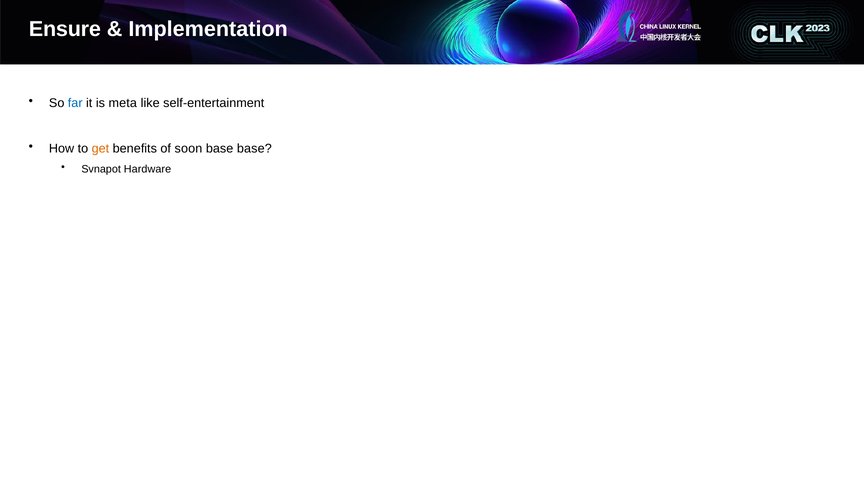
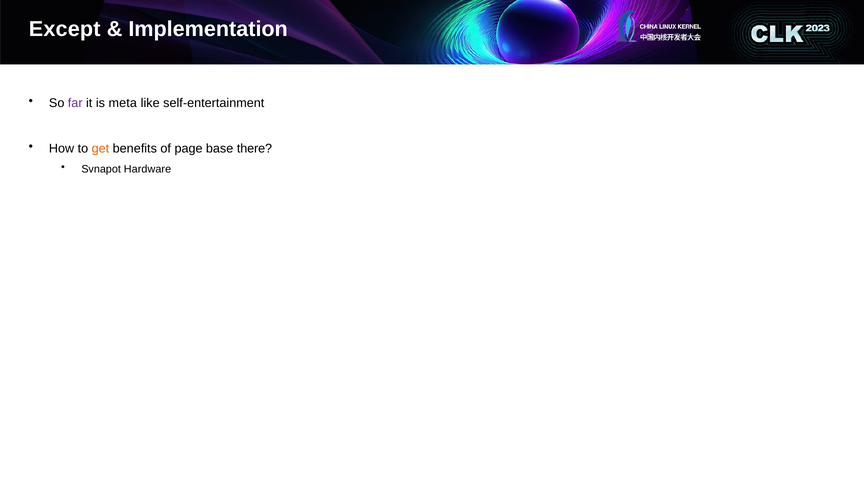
Ensure: Ensure -> Except (65, 29)
far colour: blue -> purple (75, 103)
soon: soon -> page (189, 149)
base base: base -> there (254, 149)
